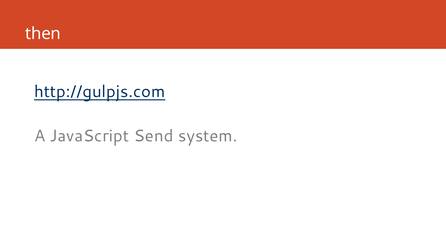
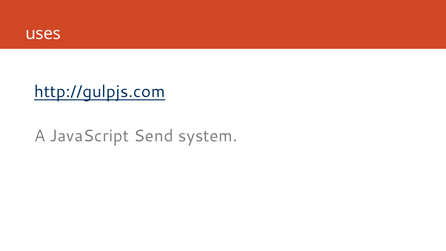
then: then -> uses (43, 34)
